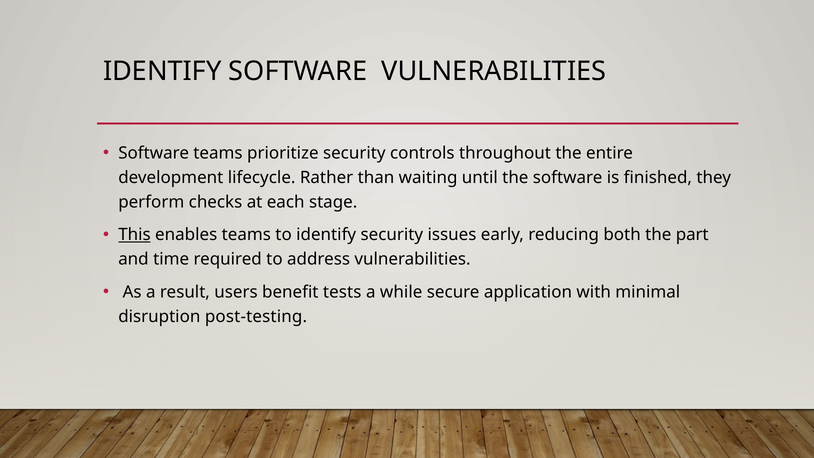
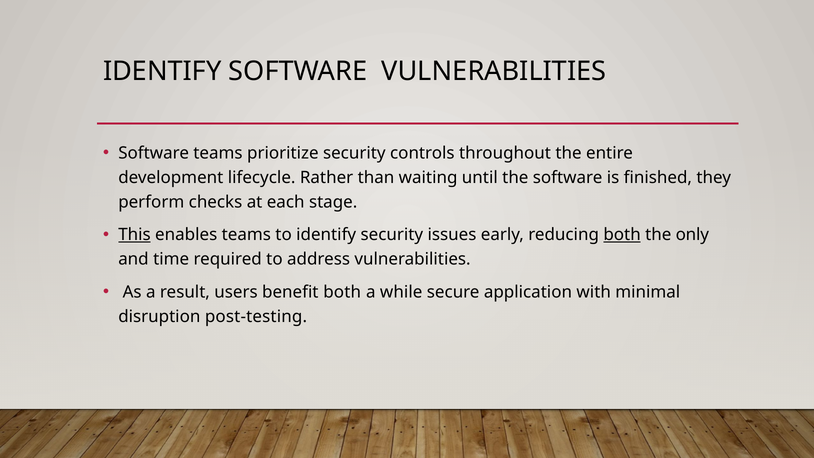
both underline: none -> present (622, 235)
part: part -> only (692, 235)
benefit tests: tests -> both (342, 292)
